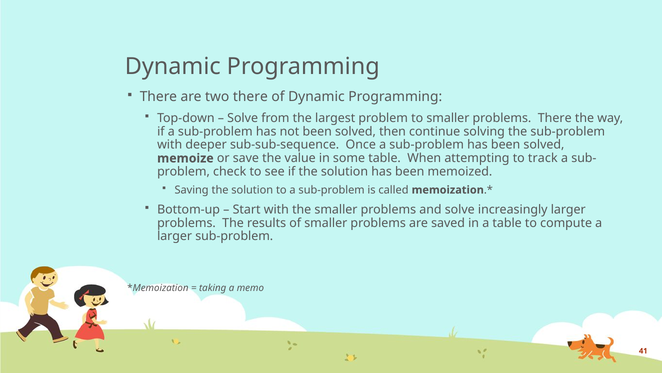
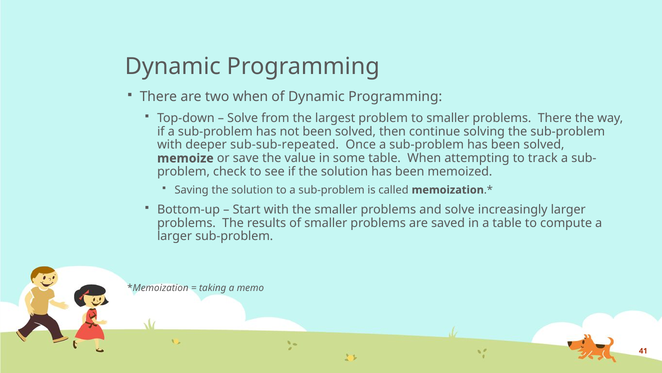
two there: there -> when (250, 97)
sub-sub-sequence: sub-sub-sequence -> sub-sub-repeated (285, 145)
